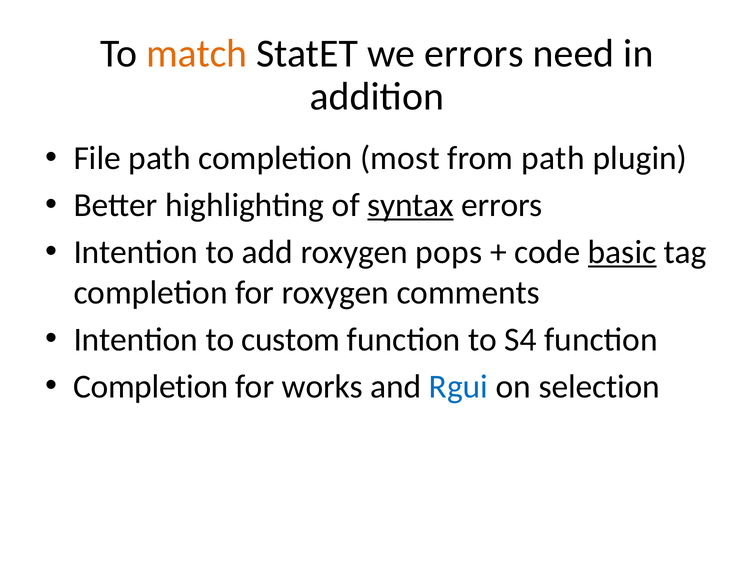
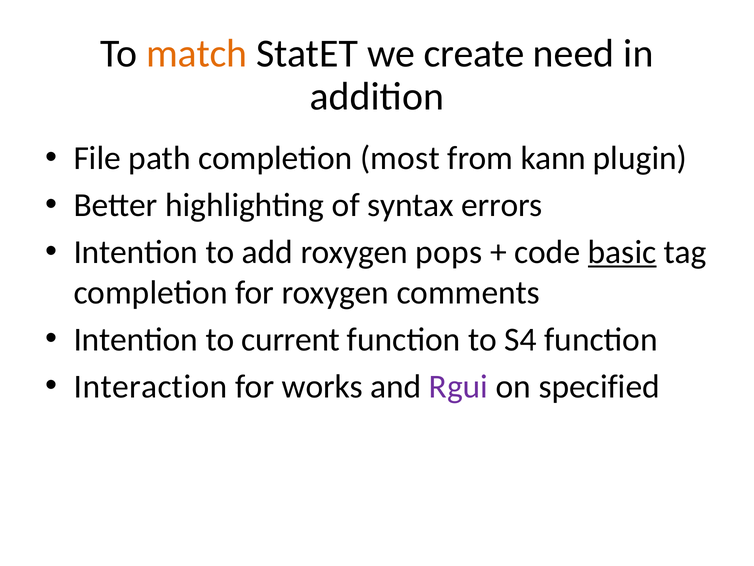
we errors: errors -> create (474, 53)
from path: path -> kann (553, 158)
syntax underline: present -> none (411, 205)
custom: custom -> current (291, 339)
Completion: Completion -> Interaction (151, 386)
Rgui colour: blue -> purple (459, 386)
selection: selection -> specified (599, 386)
